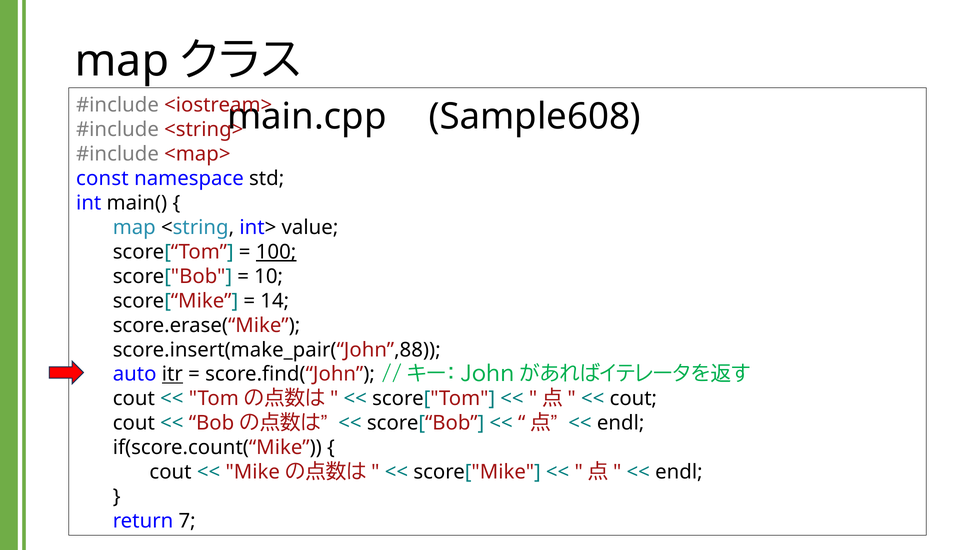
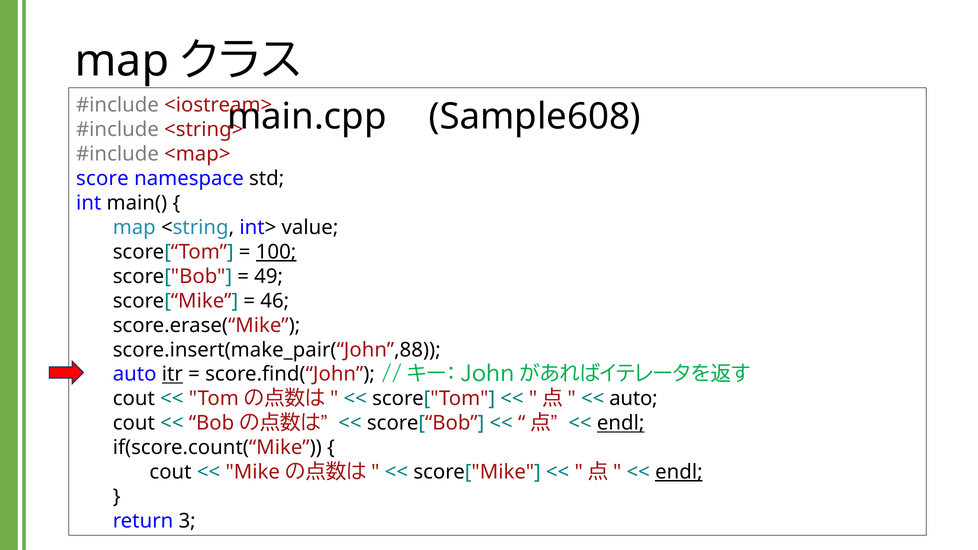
const: const -> score (102, 179)
10: 10 -> 49 (269, 276)
14: 14 -> 46 (275, 301)
cout: cout -> auto (633, 399)
endl underline: none -> present (621, 423)
endl underline: none -> present (679, 472)
7: 7 -> 3 (187, 521)
